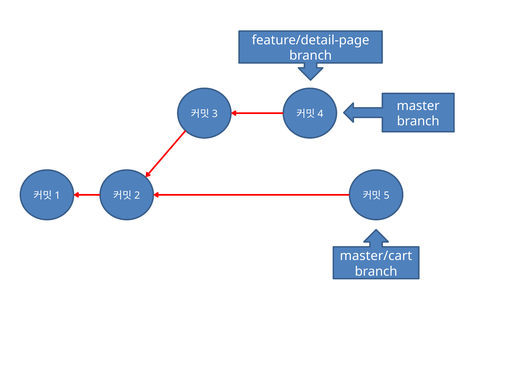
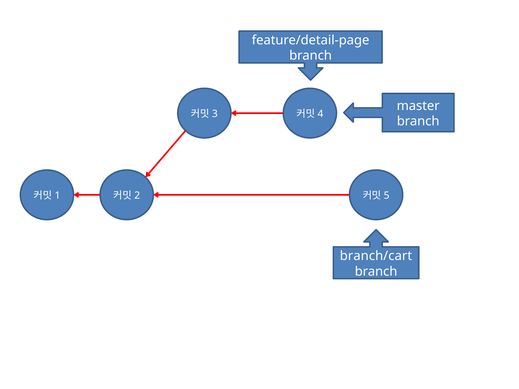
master/cart: master/cart -> branch/cart (376, 256)
